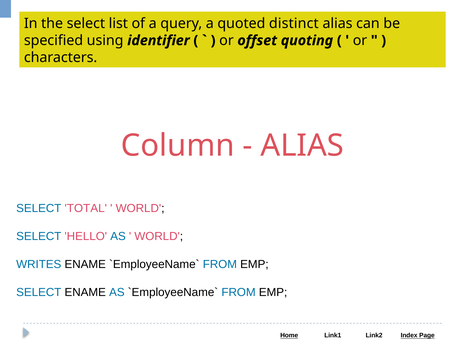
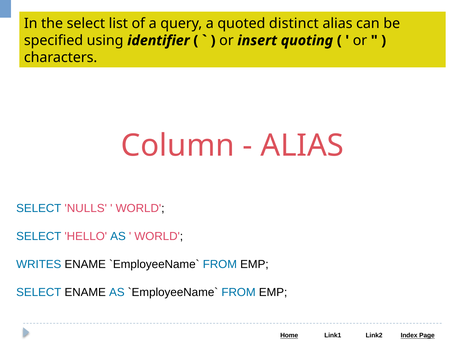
offset: offset -> insert (257, 40)
TOTAL: TOTAL -> NULLS (86, 208)
